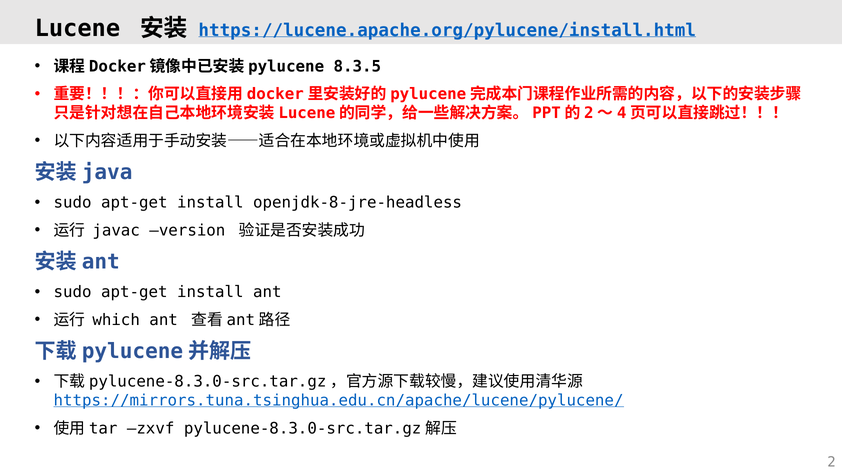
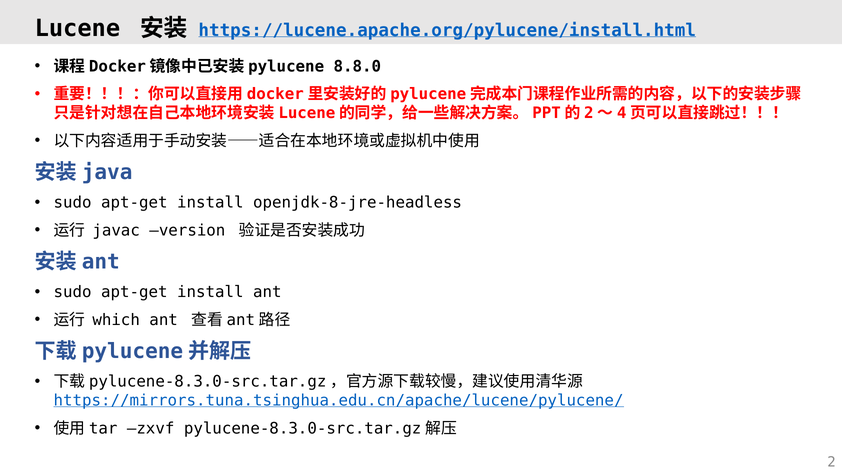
8.3.5: 8.3.5 -> 8.8.0 (357, 66)
